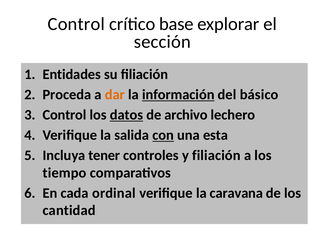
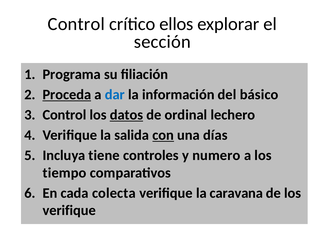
base: base -> ellos (176, 24)
Entidades: Entidades -> Programa (72, 74)
Proceda underline: none -> present (67, 95)
dar colour: orange -> blue (115, 95)
información underline: present -> none (178, 95)
archivo: archivo -> ordinal (186, 115)
esta: esta -> días (215, 135)
tener: tener -> tiene (104, 155)
y filiación: filiación -> numero (216, 155)
ordinal: ordinal -> colecta (114, 193)
cantidad: cantidad -> verifique (69, 210)
